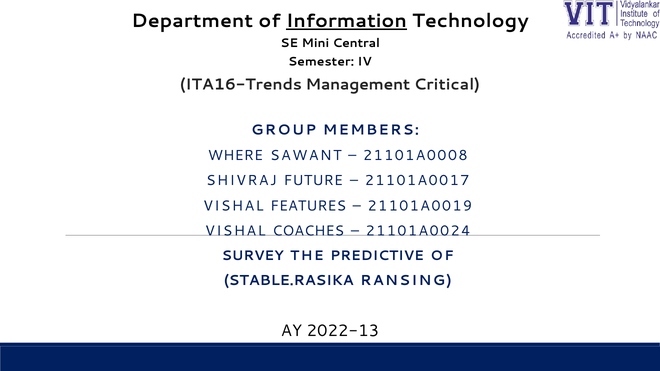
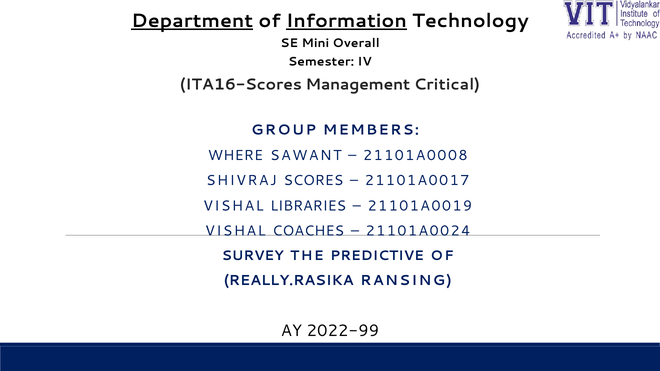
Department underline: none -> present (192, 21)
Central: Central -> Overall (356, 43)
ITA16-Trends: ITA16-Trends -> ITA16-Scores (241, 84)
FUTURE: FUTURE -> SCORES (313, 181)
FEATURES: FEATURES -> LIBRARIES (308, 206)
STABLE.RASIKA: STABLE.RASIKA -> REALLY.RASIKA (289, 281)
2022-13: 2022-13 -> 2022-99 (343, 331)
